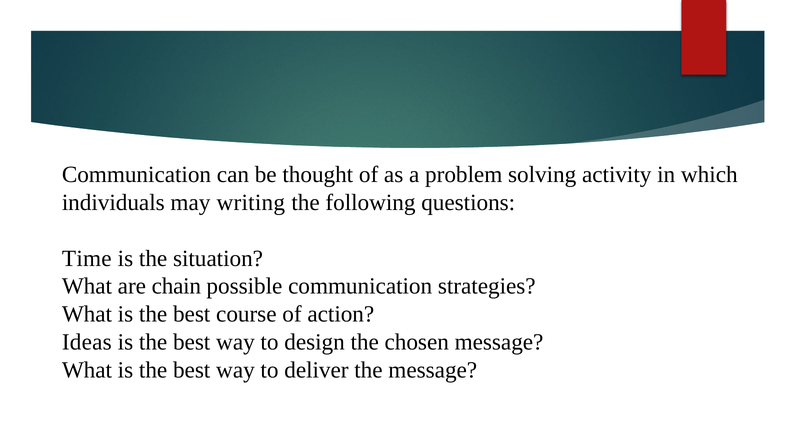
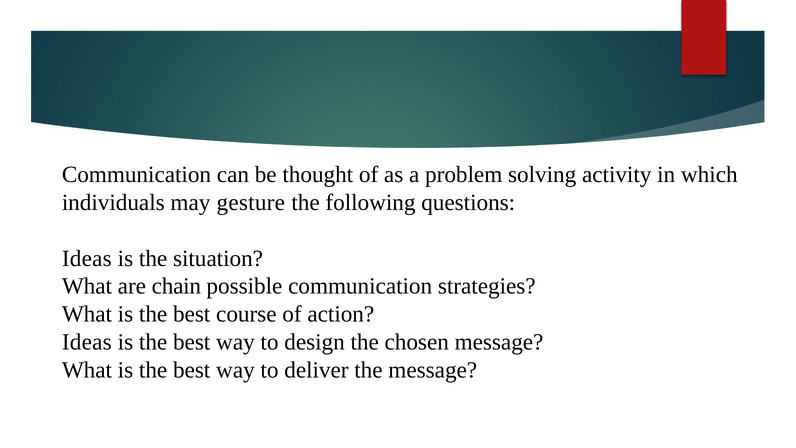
writing: writing -> gesture (251, 202)
Time: Time -> Ideas (87, 258)
